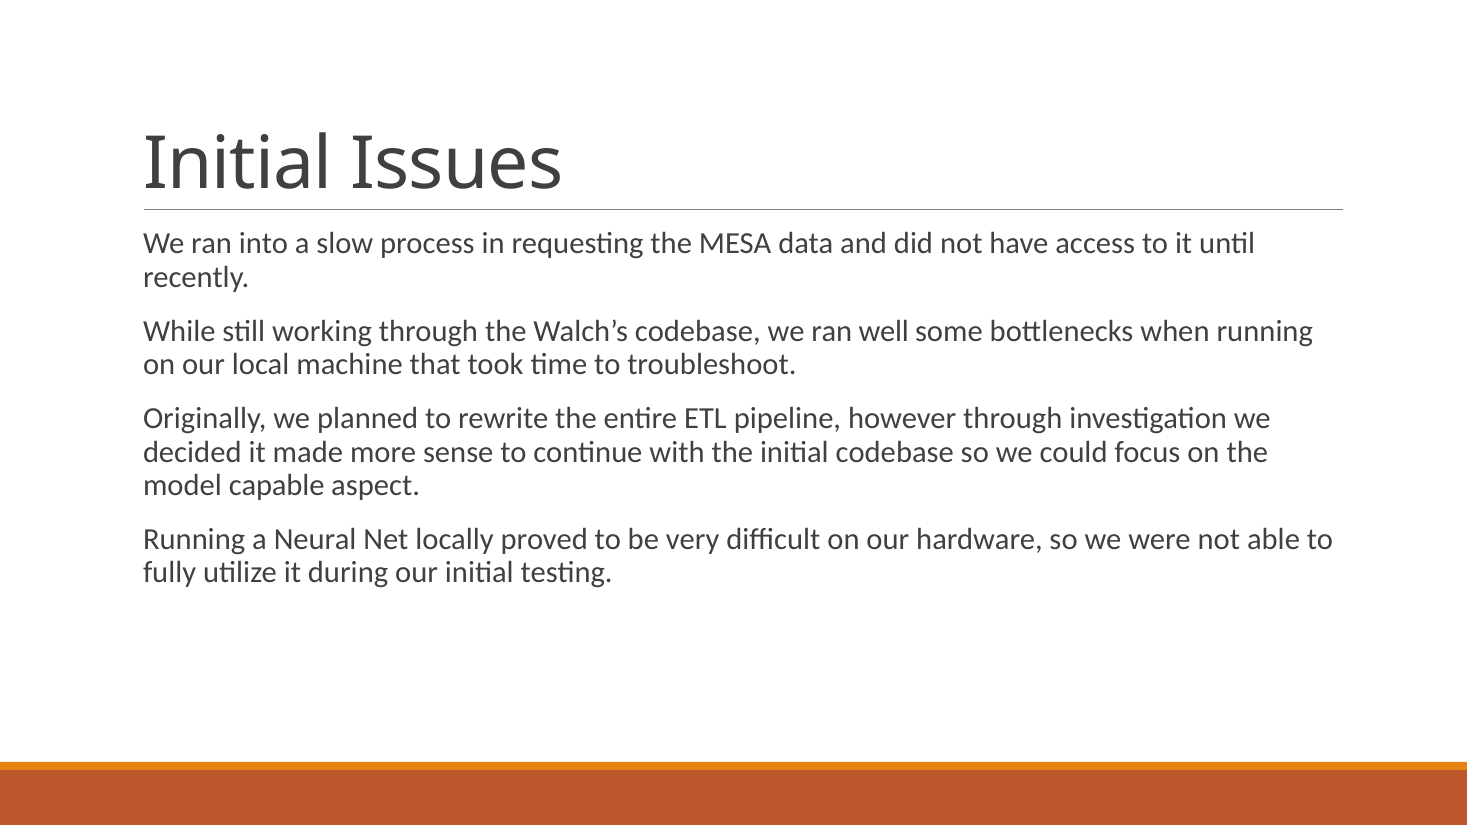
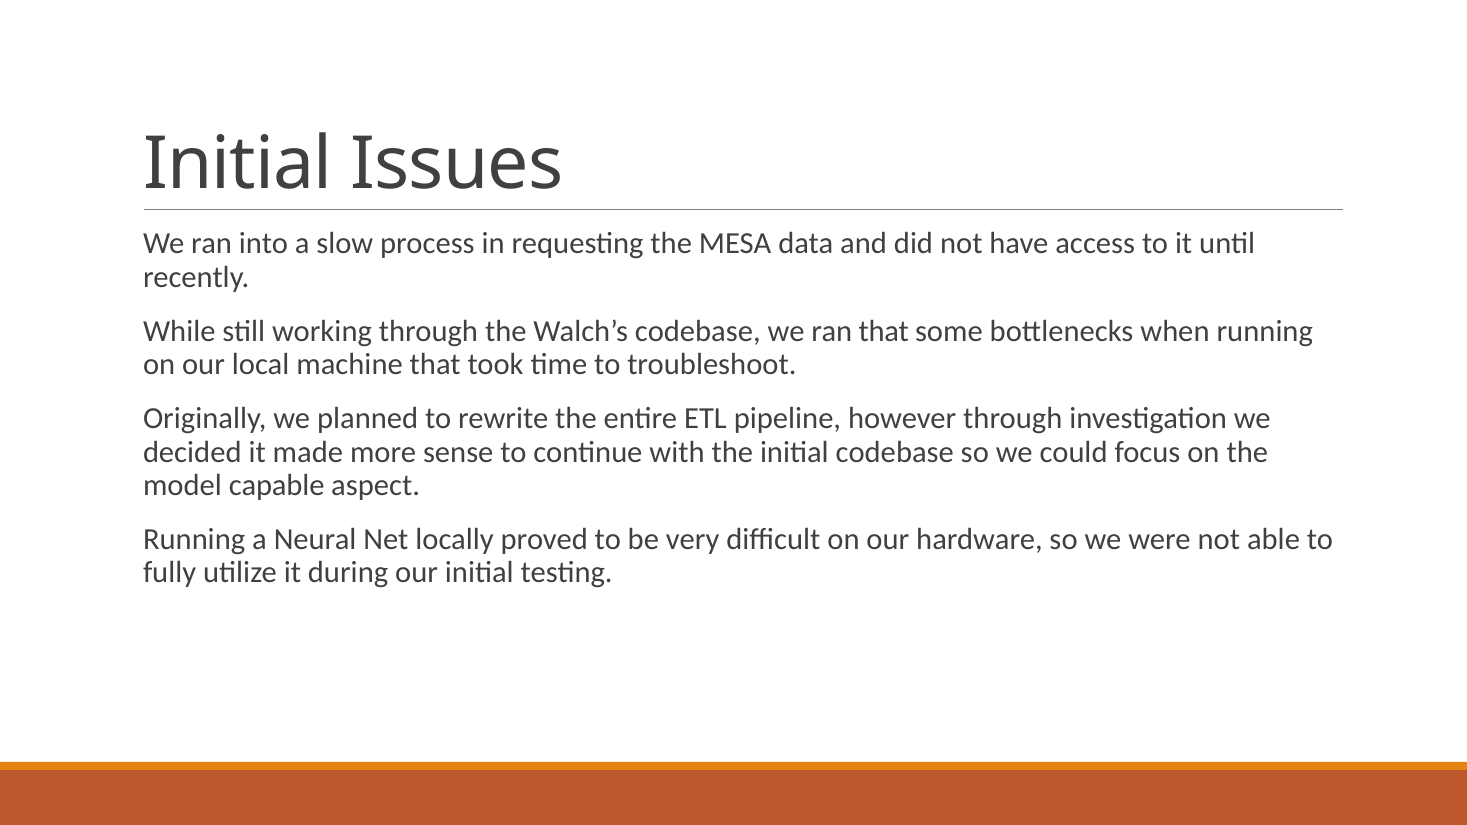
ran well: well -> that (884, 331)
